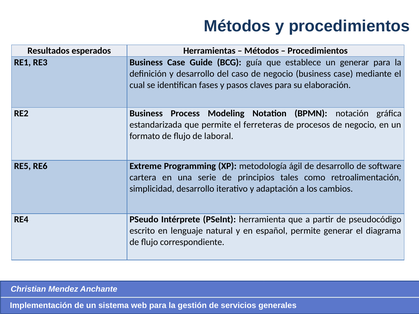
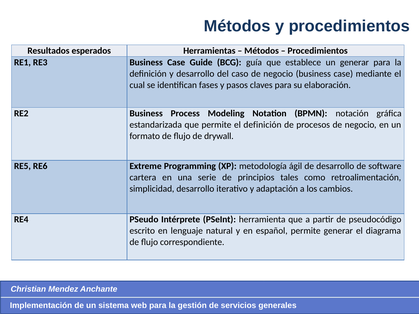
el ferreteras: ferreteras -> definición (263, 125)
laboral: laboral -> drywall (219, 136)
